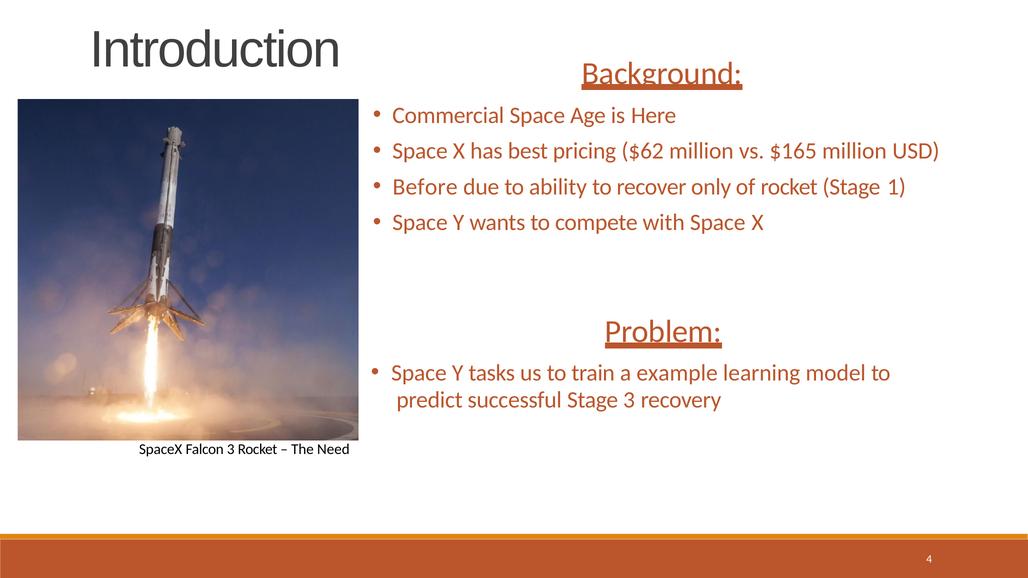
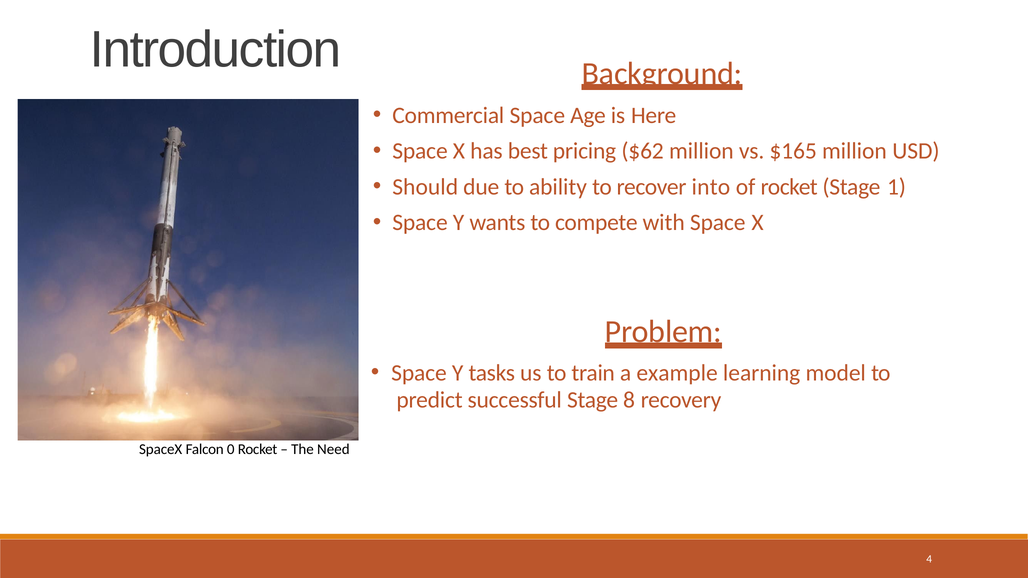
Before: Before -> Should (425, 187)
only: only -> into (711, 187)
Stage 3: 3 -> 8 (629, 400)
Falcon 3: 3 -> 0 (231, 449)
